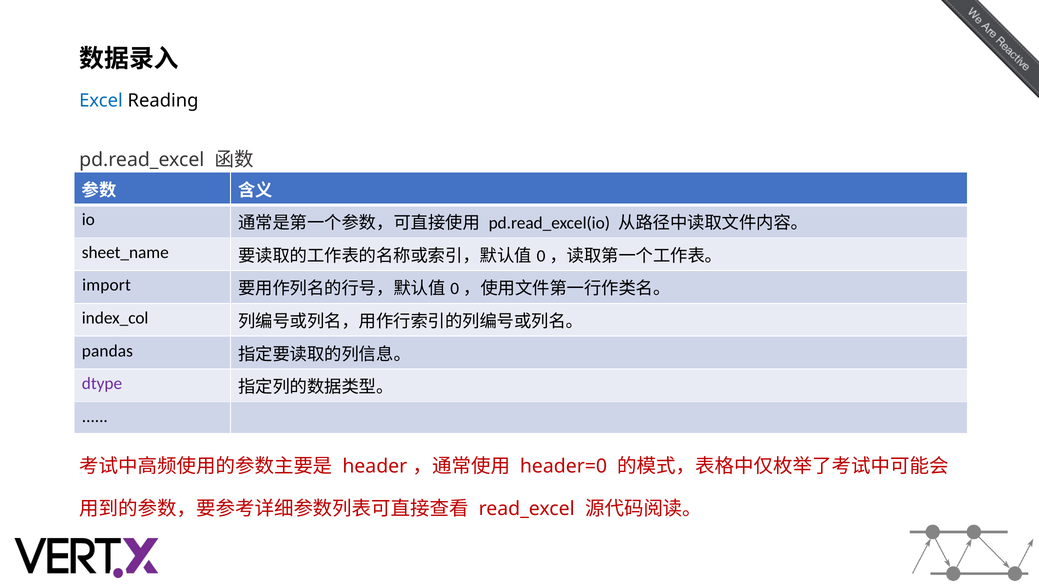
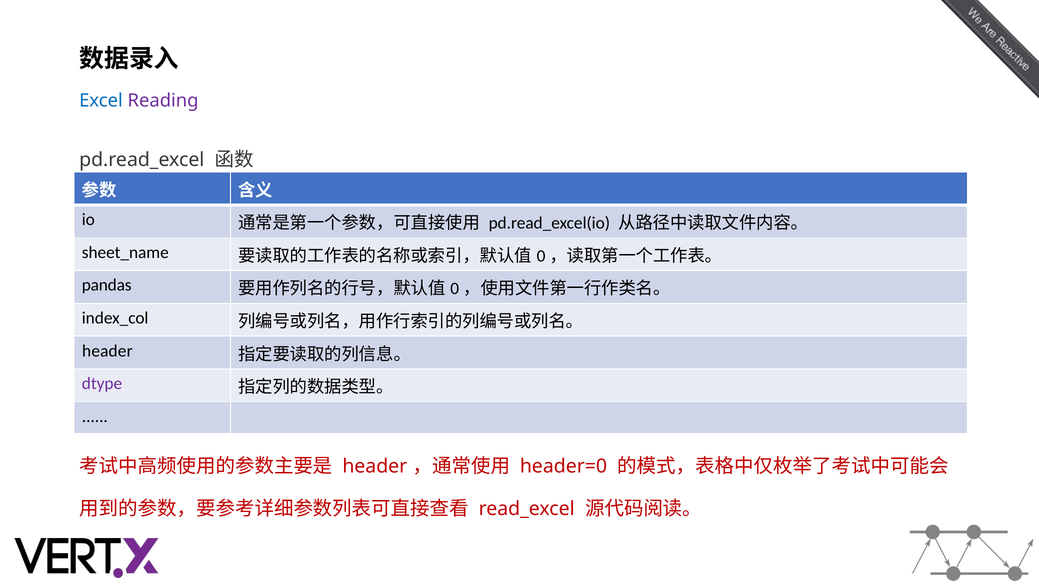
Reading colour: black -> purple (163, 101)
import: import -> pandas (107, 285)
pandas: pandas -> header (107, 351)
